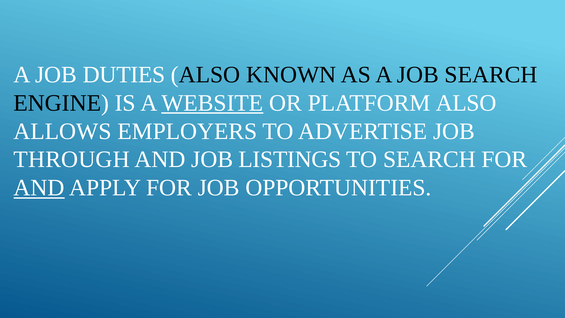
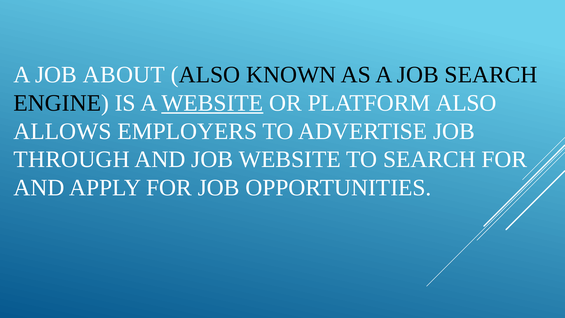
DUTIES: DUTIES -> ABOUT (124, 75)
JOB LISTINGS: LISTINGS -> WEBSITE (290, 159)
AND underline: present -> none (39, 188)
